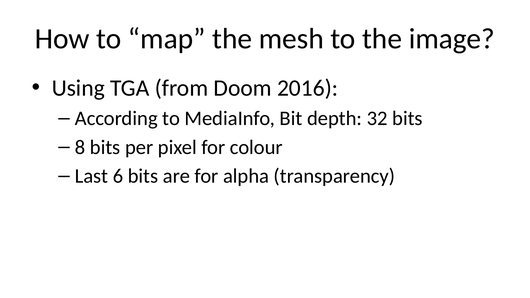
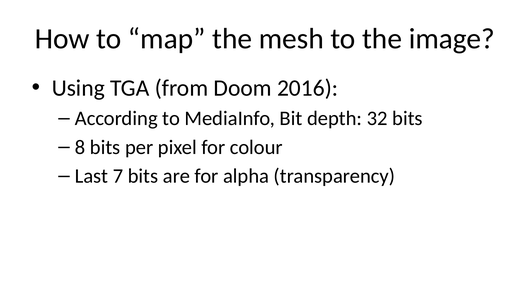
6: 6 -> 7 (118, 176)
